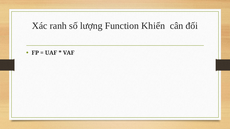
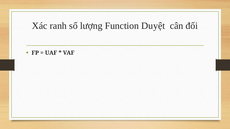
Khiển: Khiển -> Duyệt (153, 26)
